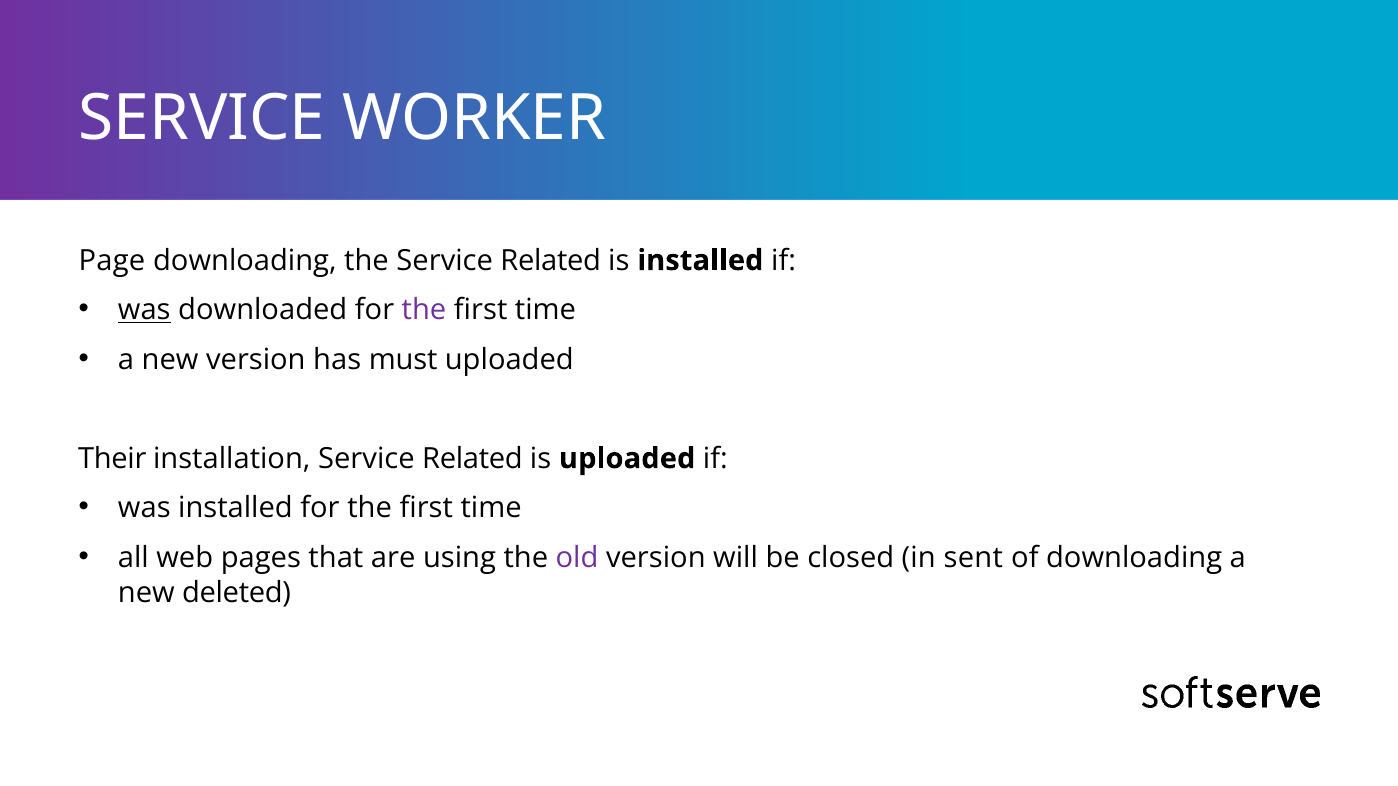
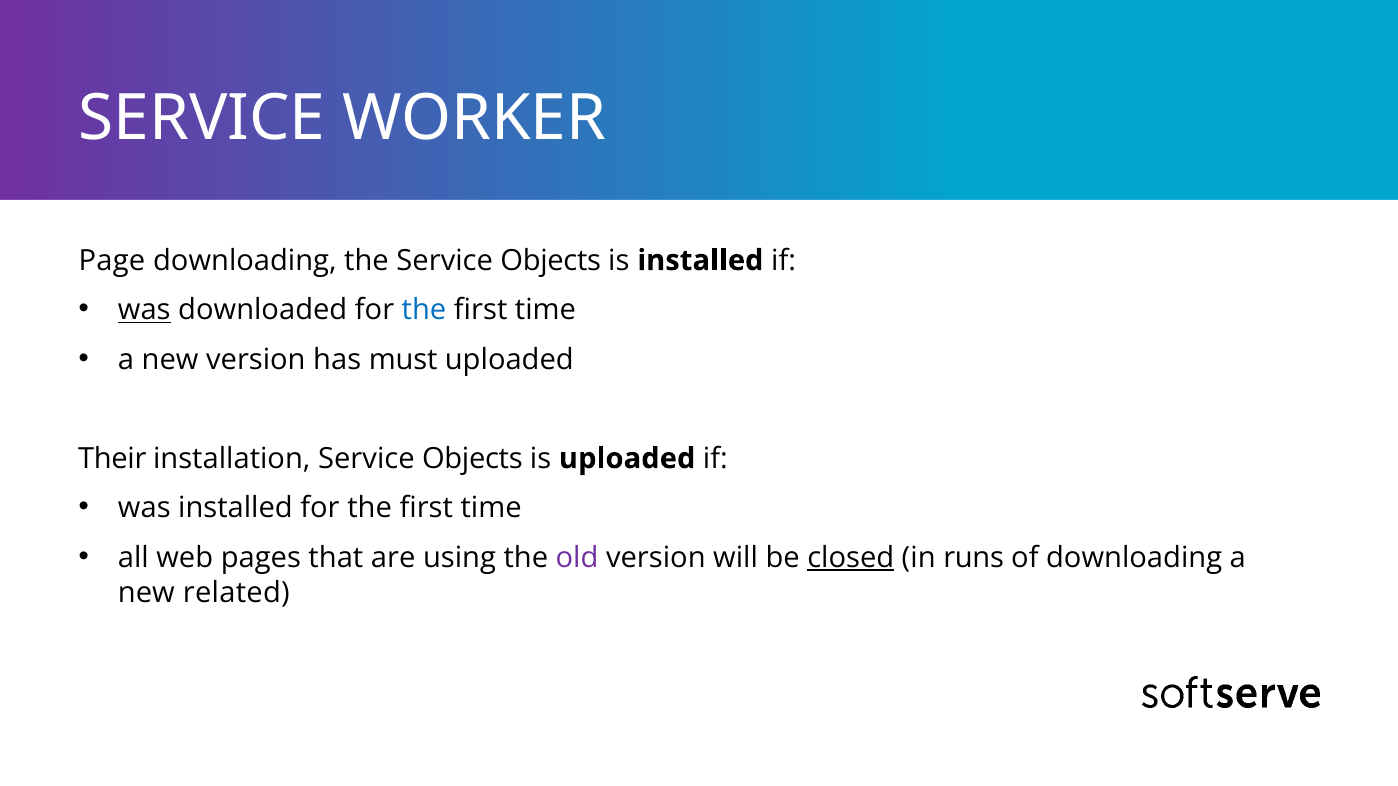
the Service Related: Related -> Objects (551, 261)
the colour: purple -> blue (424, 310)
installation Service Related: Related -> Objects (472, 459)
closed underline: none -> present (851, 558)
sent: sent -> runs (974, 558)
deleted: deleted -> related (236, 593)
